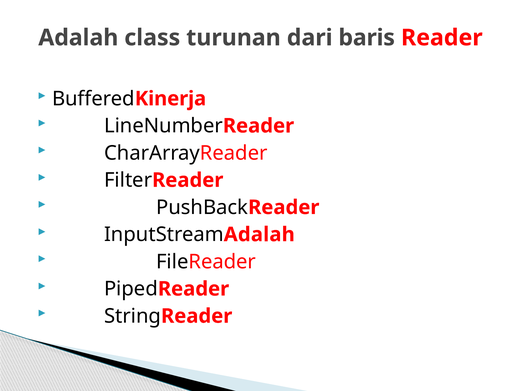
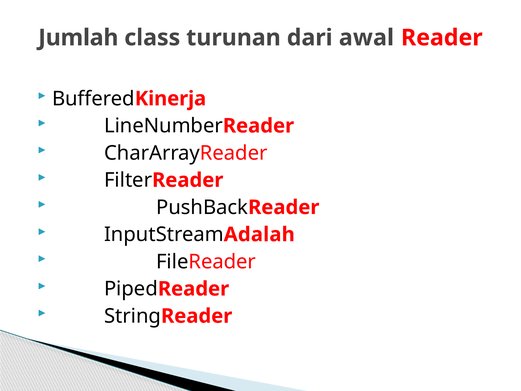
Adalah: Adalah -> Jumlah (78, 38)
baris: baris -> awal (366, 38)
